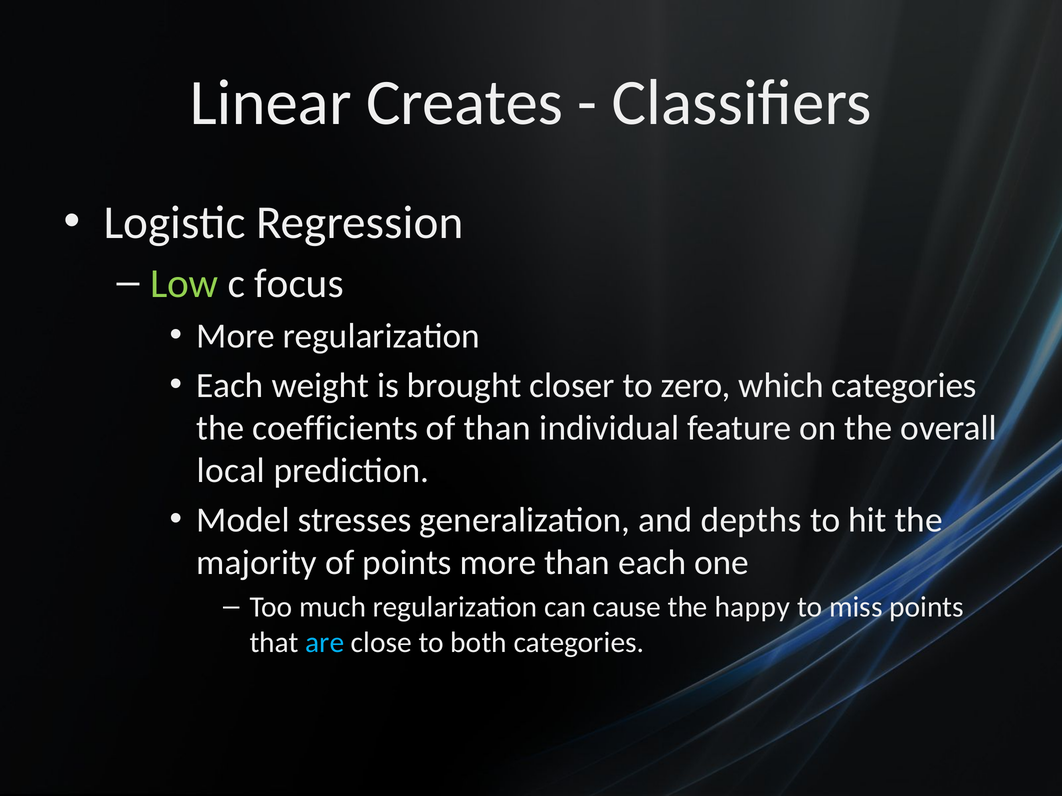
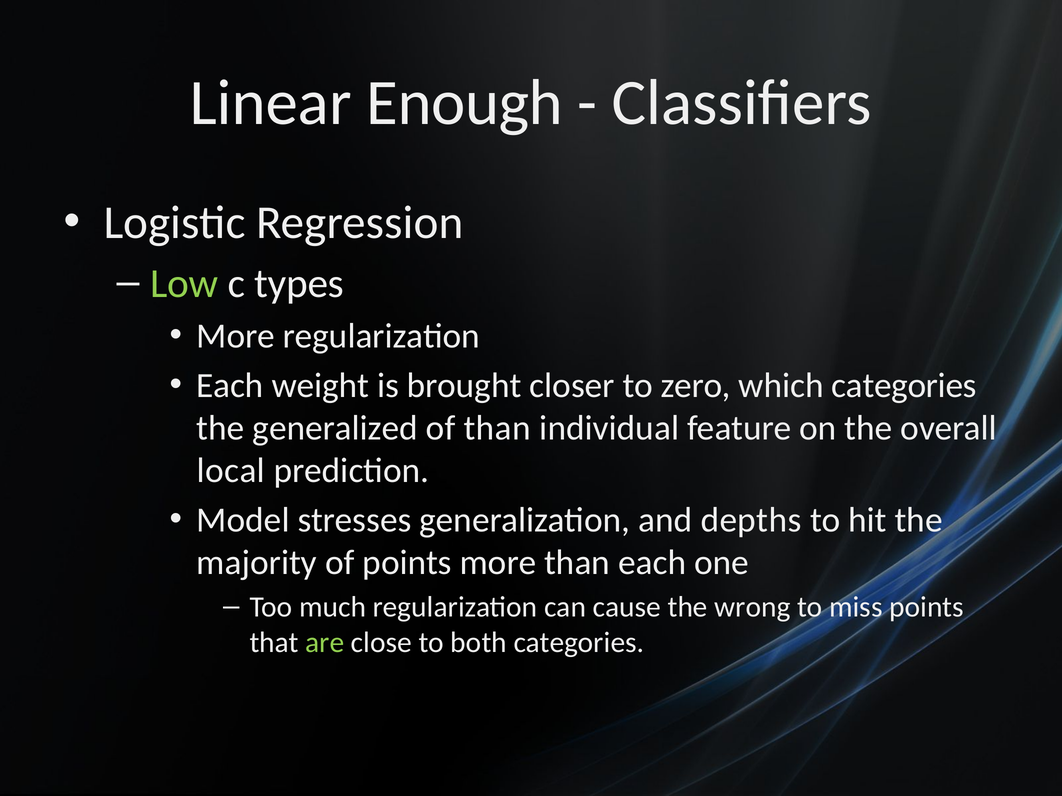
Creates: Creates -> Enough (465, 103)
focus: focus -> types (299, 284)
coefficients: coefficients -> generalized (335, 428)
happy: happy -> wrong (752, 607)
are colour: light blue -> light green (325, 643)
